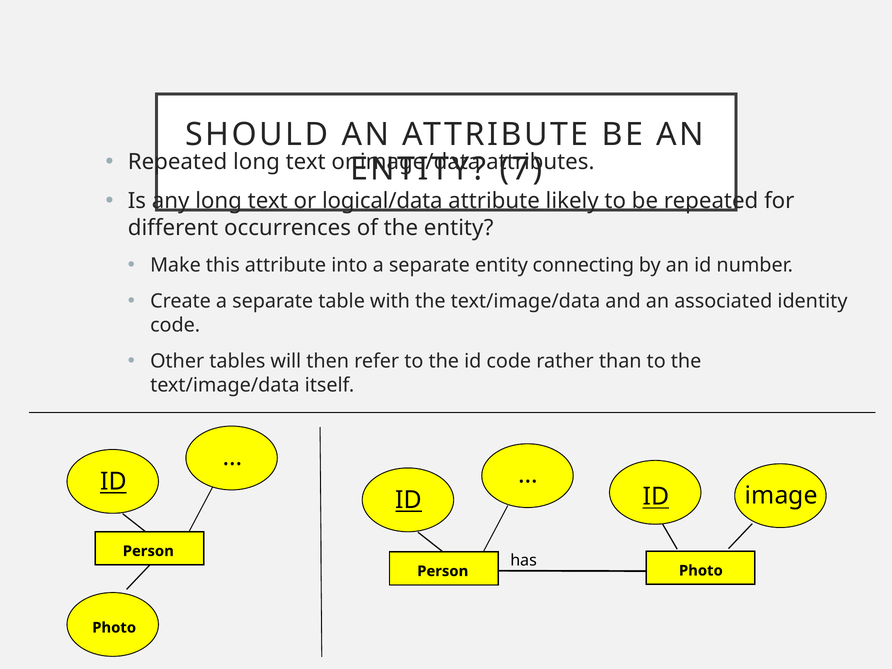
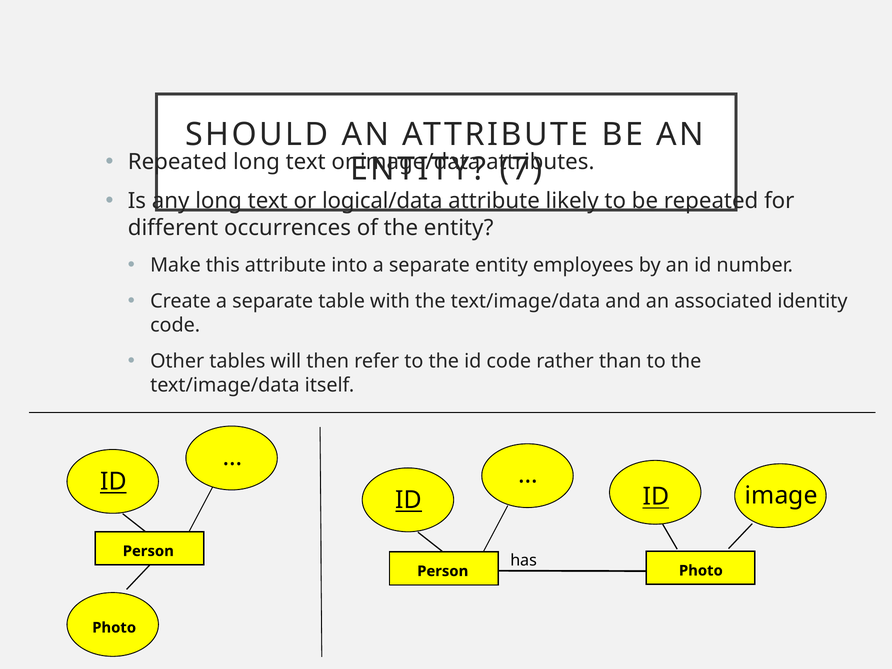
connecting: connecting -> employees (583, 265)
